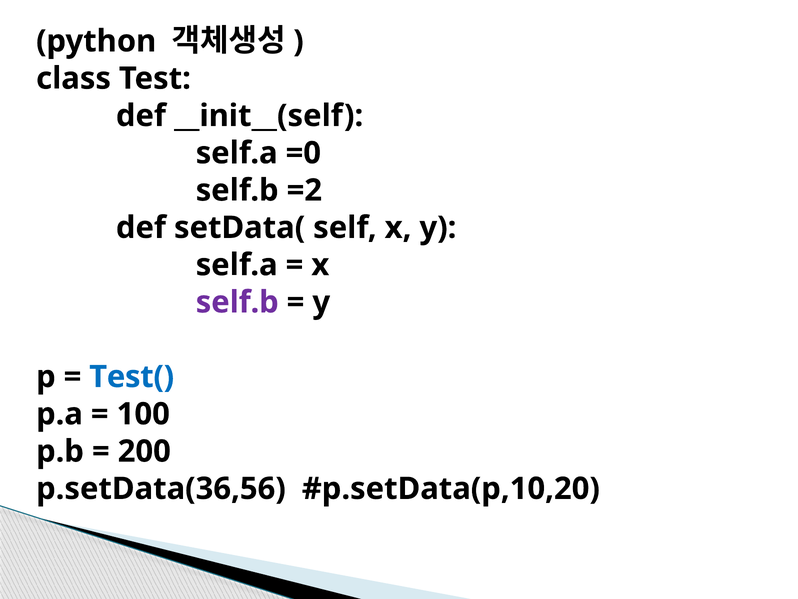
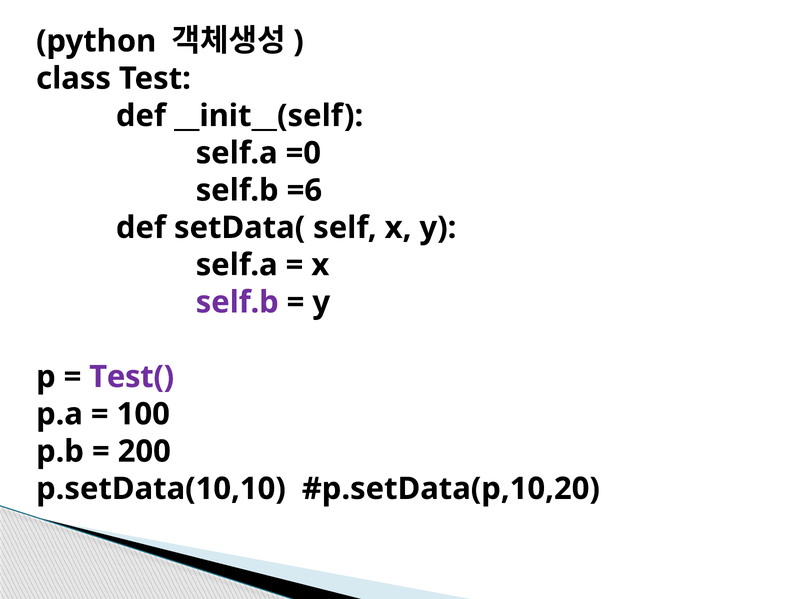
=2: =2 -> =6 (304, 190)
Test( colour: blue -> purple (132, 377)
p.setData(36,56: p.setData(36,56 -> p.setData(10,10 (161, 488)
